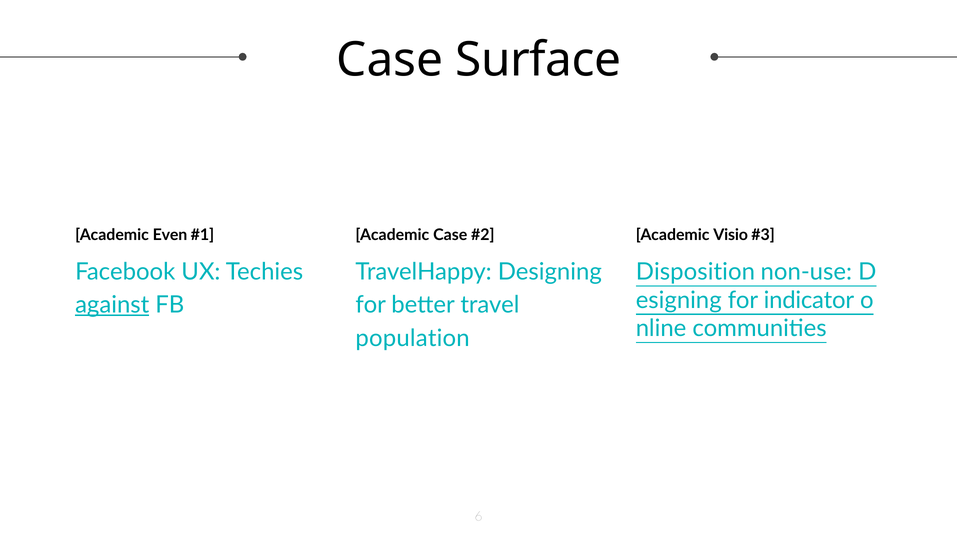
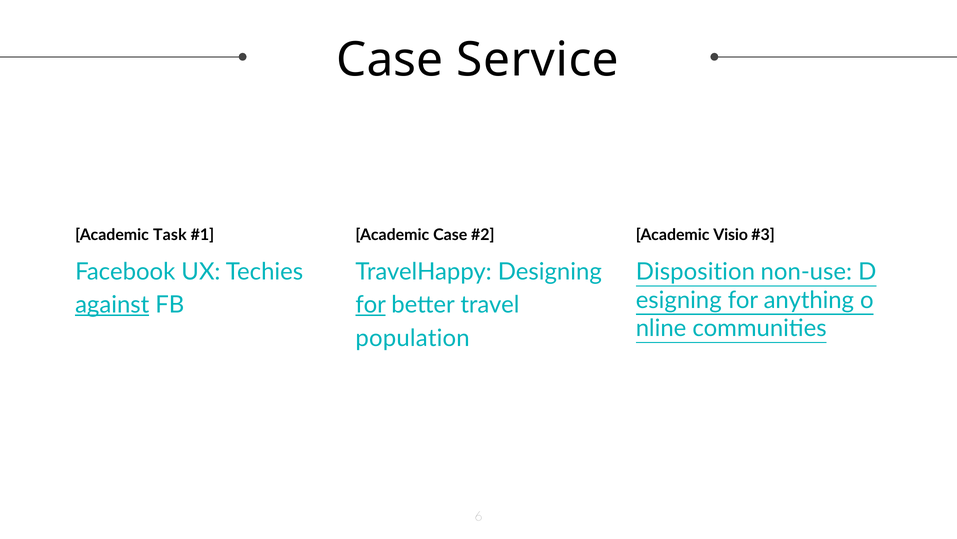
Surface: Surface -> Service (538, 60)
Even: Even -> Task (170, 235)
indicator: indicator -> anything (809, 300)
for underline: none -> present (371, 305)
